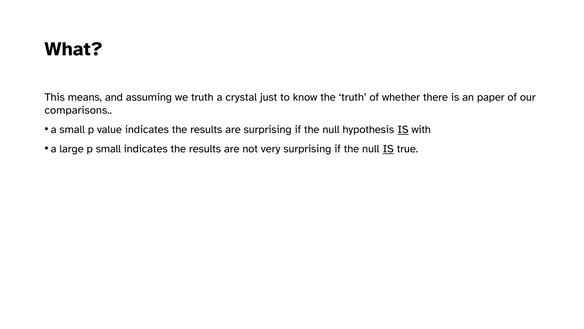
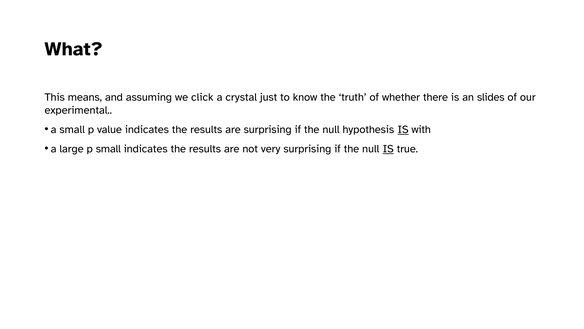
we truth: truth -> click (202, 97)
paper: paper -> slides (491, 97)
comparisons: comparisons -> experimental (78, 110)
